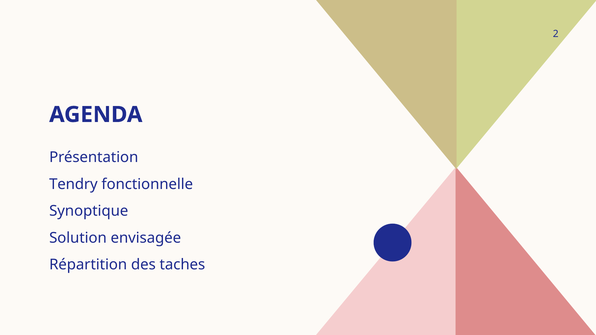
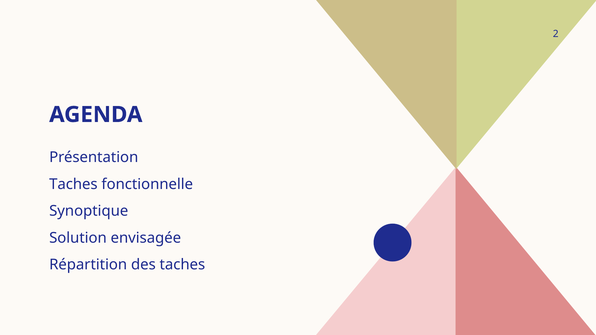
Tendry: Tendry -> Taches (73, 184)
